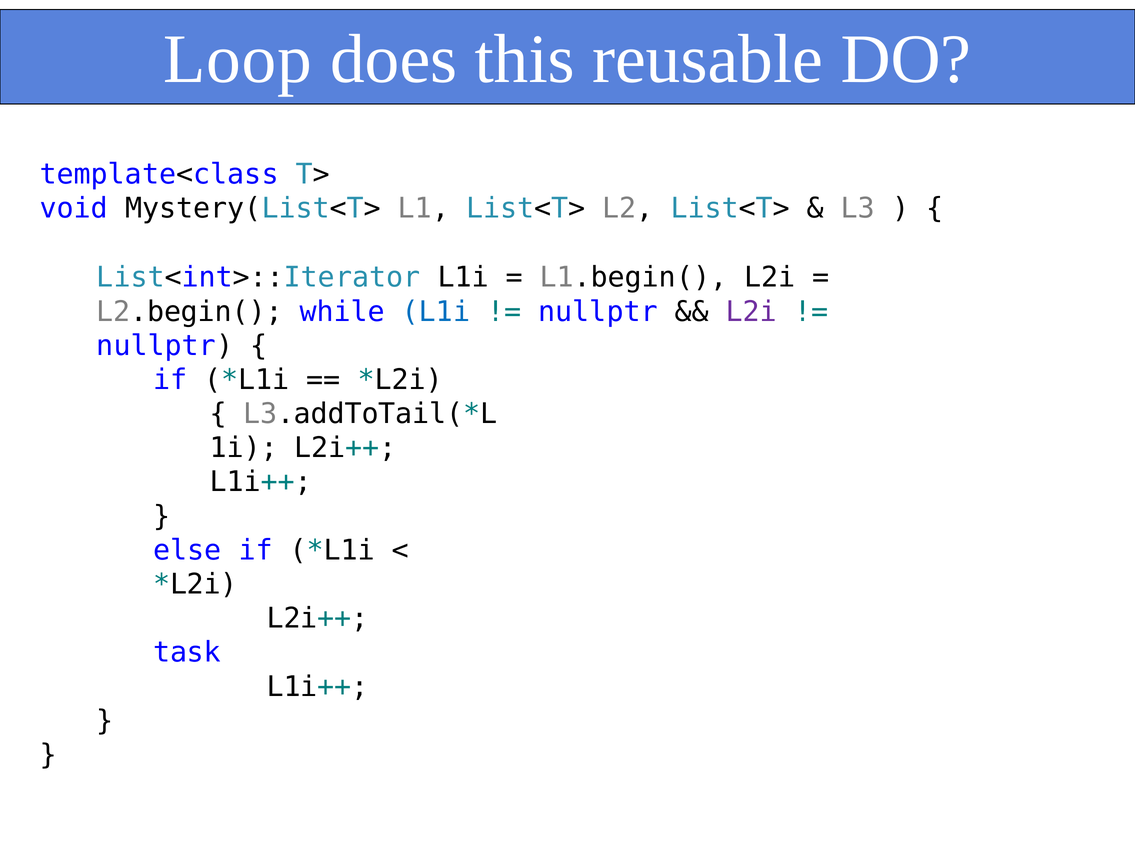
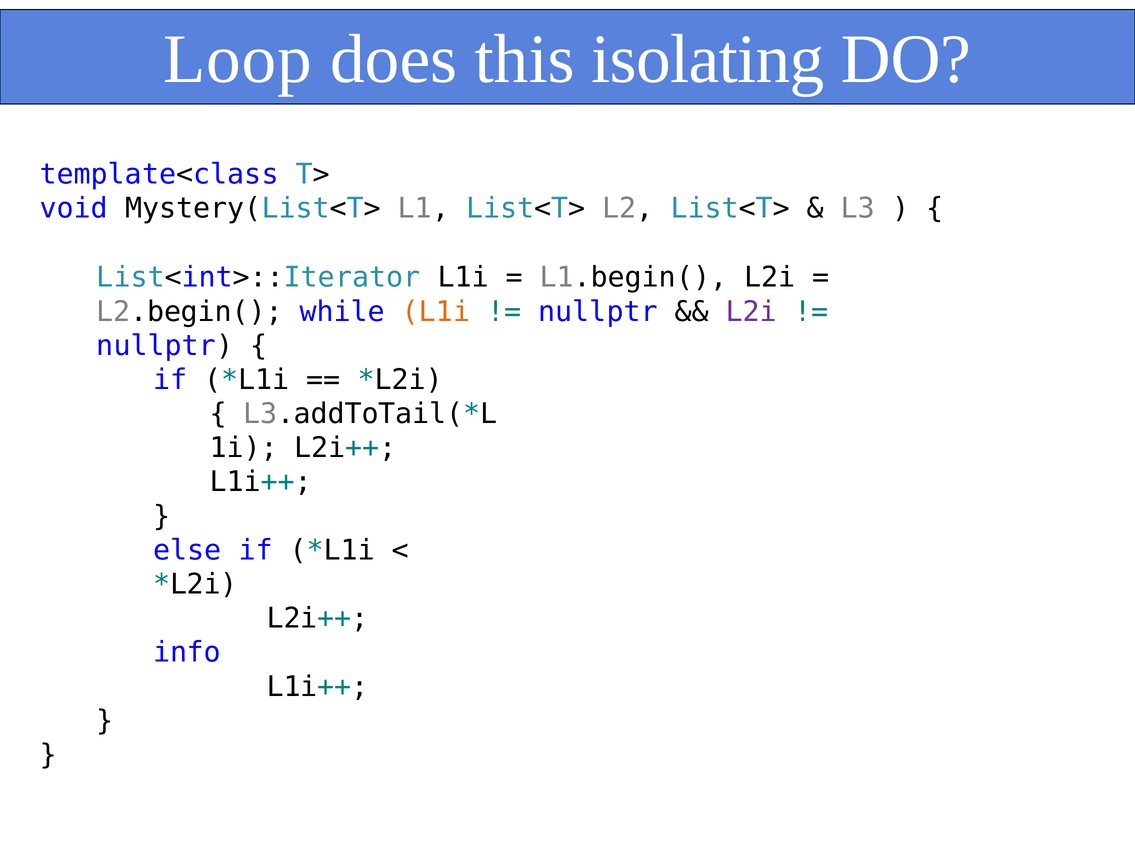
reusable: reusable -> isolating (708, 59)
L1i colour: blue -> orange (436, 311)
task: task -> info (187, 652)
